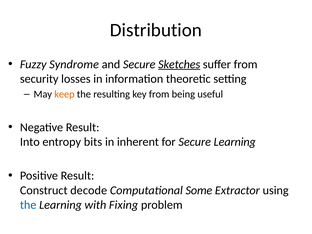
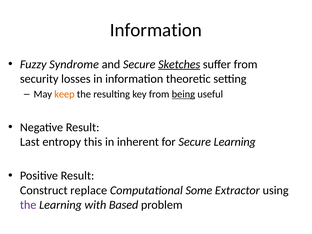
Distribution: Distribution -> Information (156, 30)
being underline: none -> present (183, 94)
Into: Into -> Last (30, 142)
bits: bits -> this (93, 142)
decode: decode -> replace (89, 190)
the colour: blue -> purple (28, 205)
Fixing: Fixing -> Based (124, 205)
